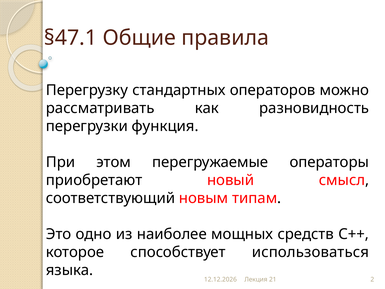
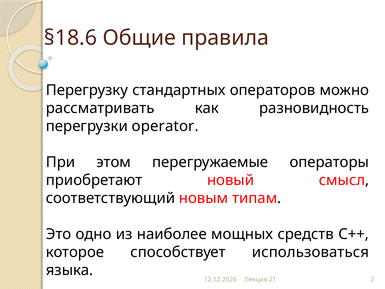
§47.1: §47.1 -> §18.6 (71, 38)
функция: функция -> operator (165, 126)
